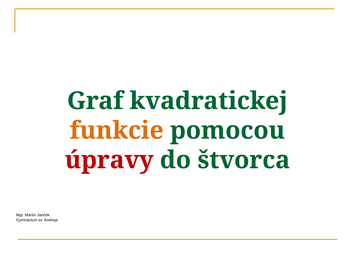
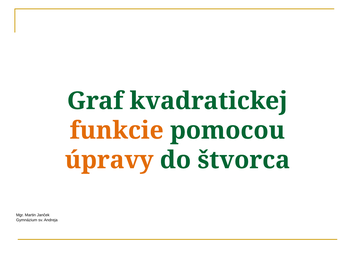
úpravy colour: red -> orange (109, 160)
